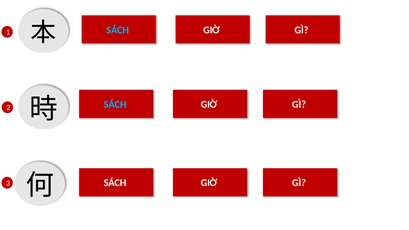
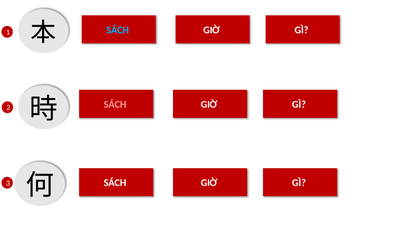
SÁCH colour: light blue -> pink (115, 105)
